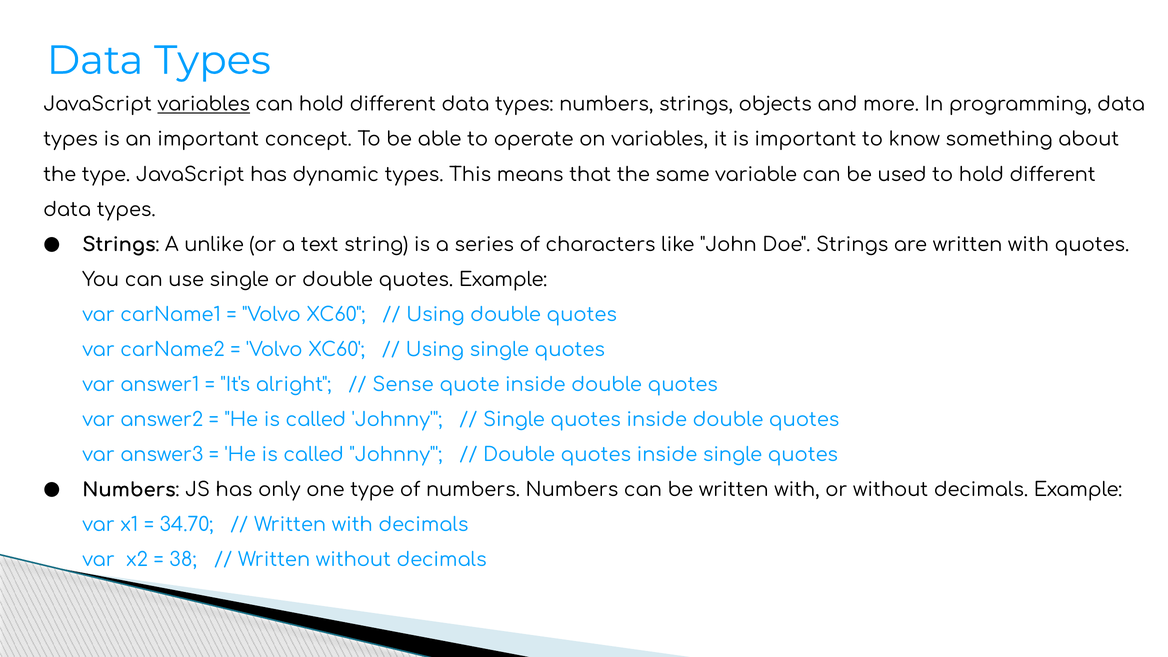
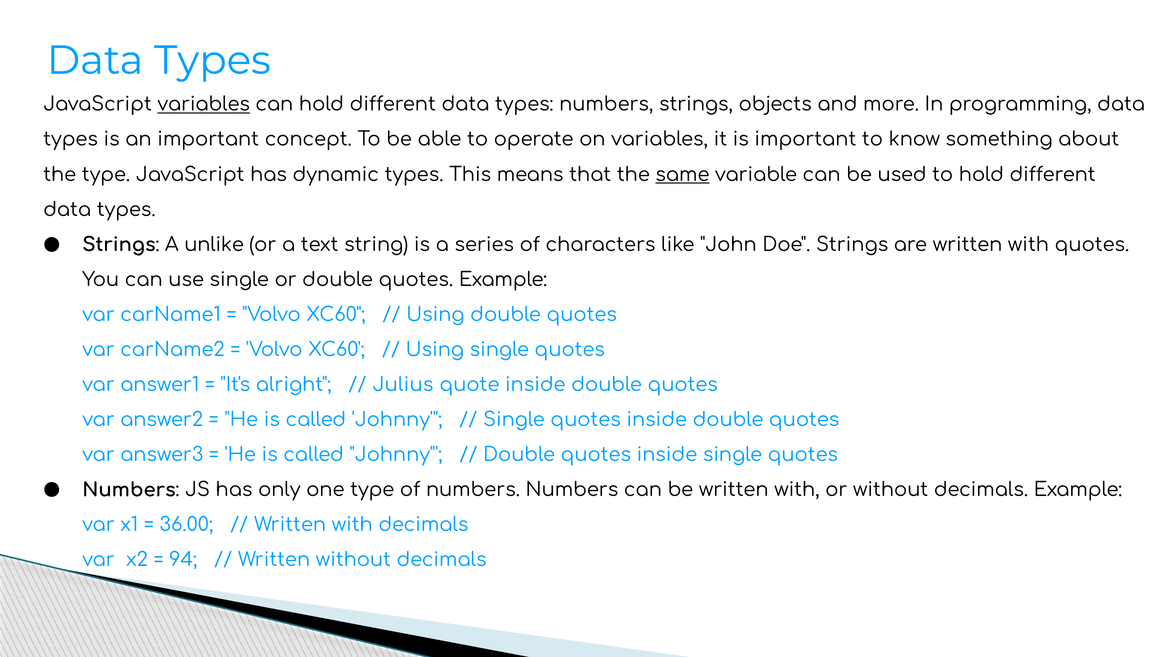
same underline: none -> present (682, 175)
Sense: Sense -> Julius (403, 385)
34.70: 34.70 -> 36.00 (186, 525)
38: 38 -> 94 (183, 560)
